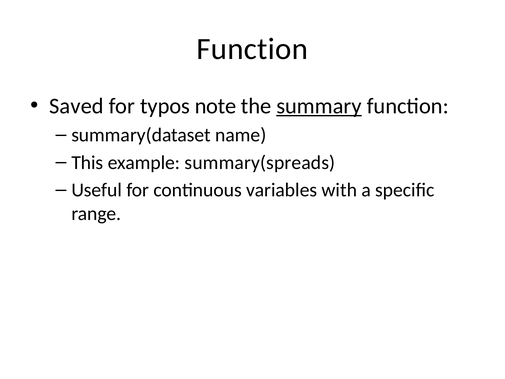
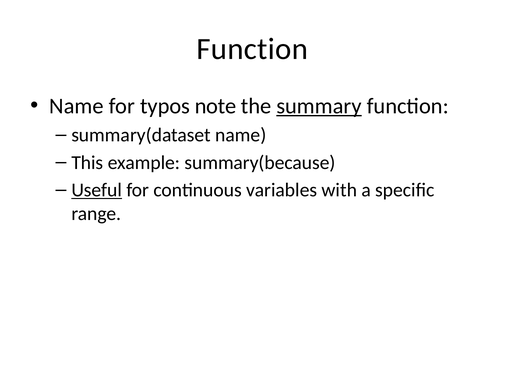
Saved: Saved -> Name (76, 106)
summary(spreads: summary(spreads -> summary(because (260, 162)
Useful underline: none -> present (97, 190)
